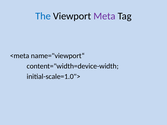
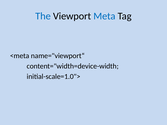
Meta colour: purple -> blue (104, 16)
